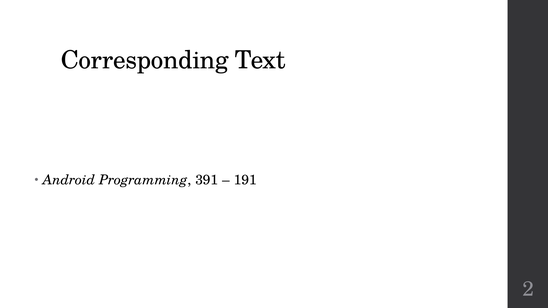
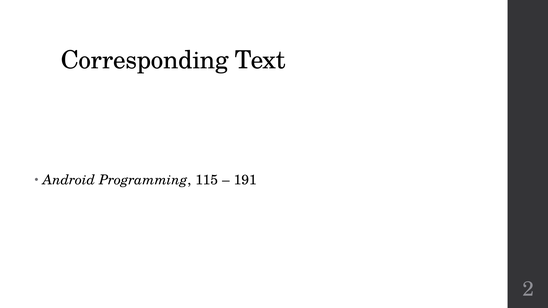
391: 391 -> 115 (207, 180)
